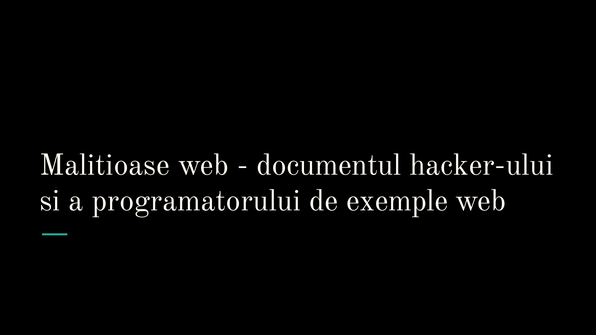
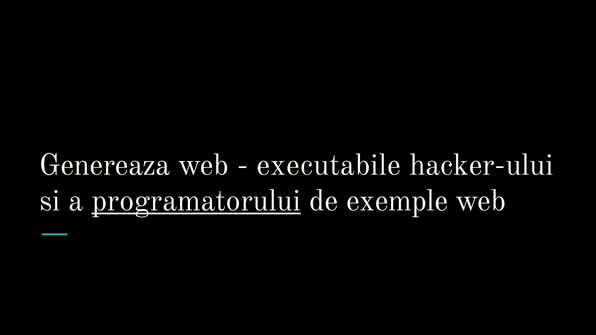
Malitioase: Malitioase -> Genereaza (105, 165)
documentul: documentul -> executabile (329, 165)
programatorului underline: none -> present (196, 201)
